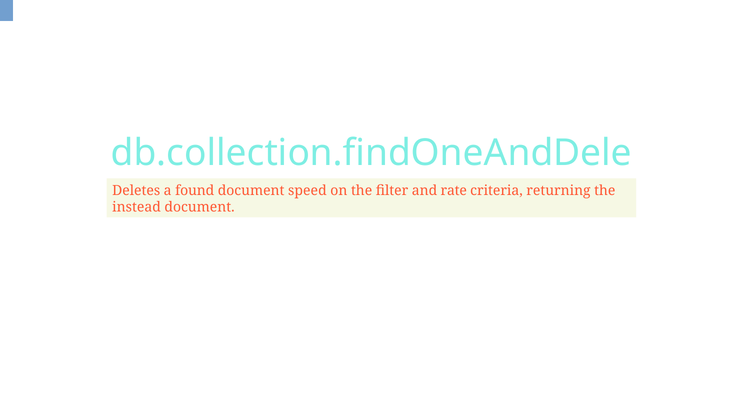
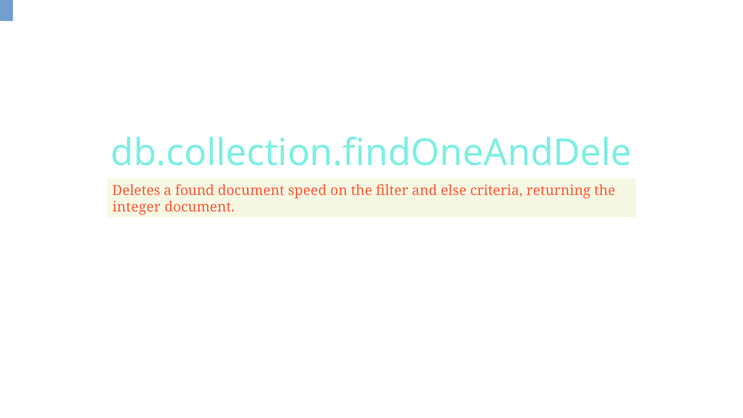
rate: rate -> else (454, 190)
instead: instead -> integer (136, 207)
